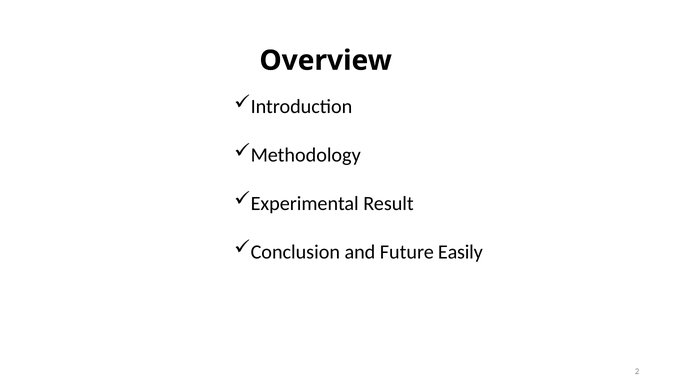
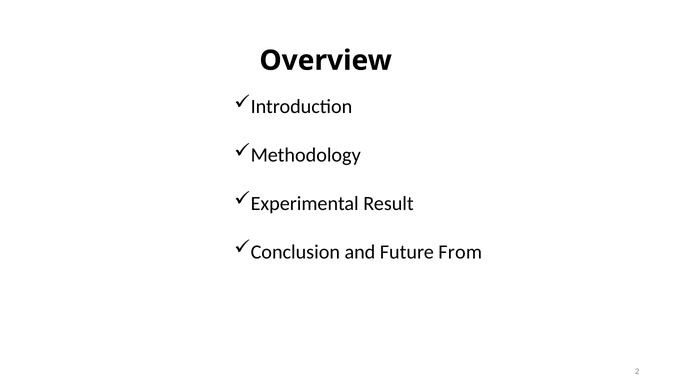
Easily: Easily -> From (460, 252)
